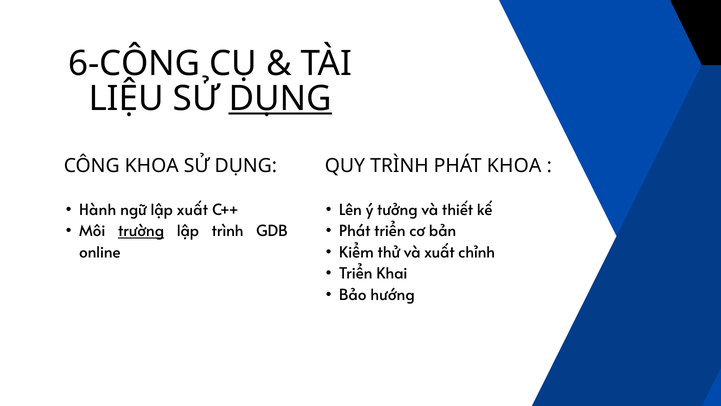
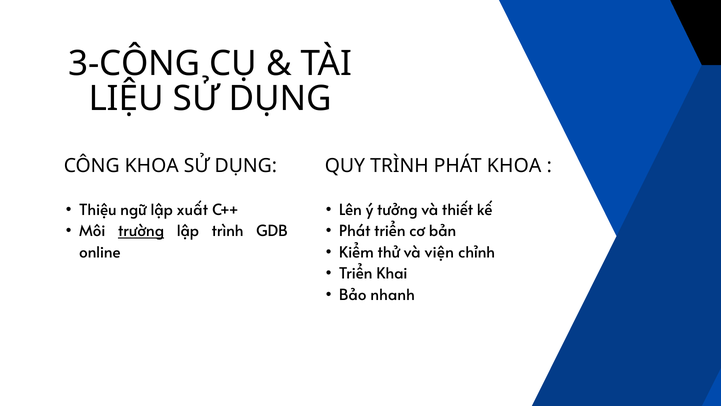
6-CÔNG: 6-CÔNG -> 3-CÔNG (134, 64)
DỤNG underline: present -> none (280, 98)
Hành: Hành -> Thiệu (98, 210)
và xuất: xuất -> viện (439, 252)
hướng: hướng -> nhanh (393, 295)
